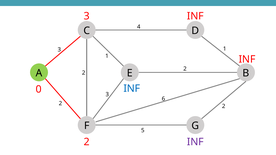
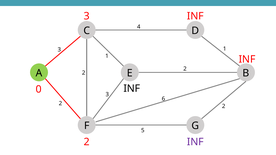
INF colour: blue -> black (132, 89)
